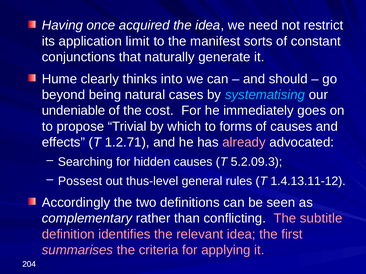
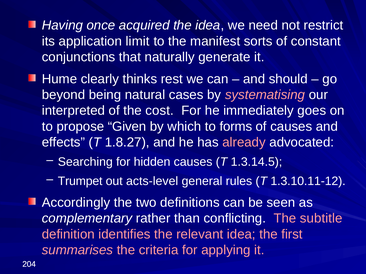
into: into -> rest (172, 79)
systematising colour: light blue -> pink (265, 95)
undeniable: undeniable -> interpreted (73, 111)
Trivial: Trivial -> Given (127, 127)
1.2.71: 1.2.71 -> 1.8.27 (127, 142)
5.2.09.3: 5.2.09.3 -> 1.3.14.5 (256, 162)
Possest: Possest -> Trumpet (80, 181)
thus-level: thus-level -> acts-level (152, 181)
1.4.13.11-12: 1.4.13.11-12 -> 1.3.10.11-12 (308, 181)
